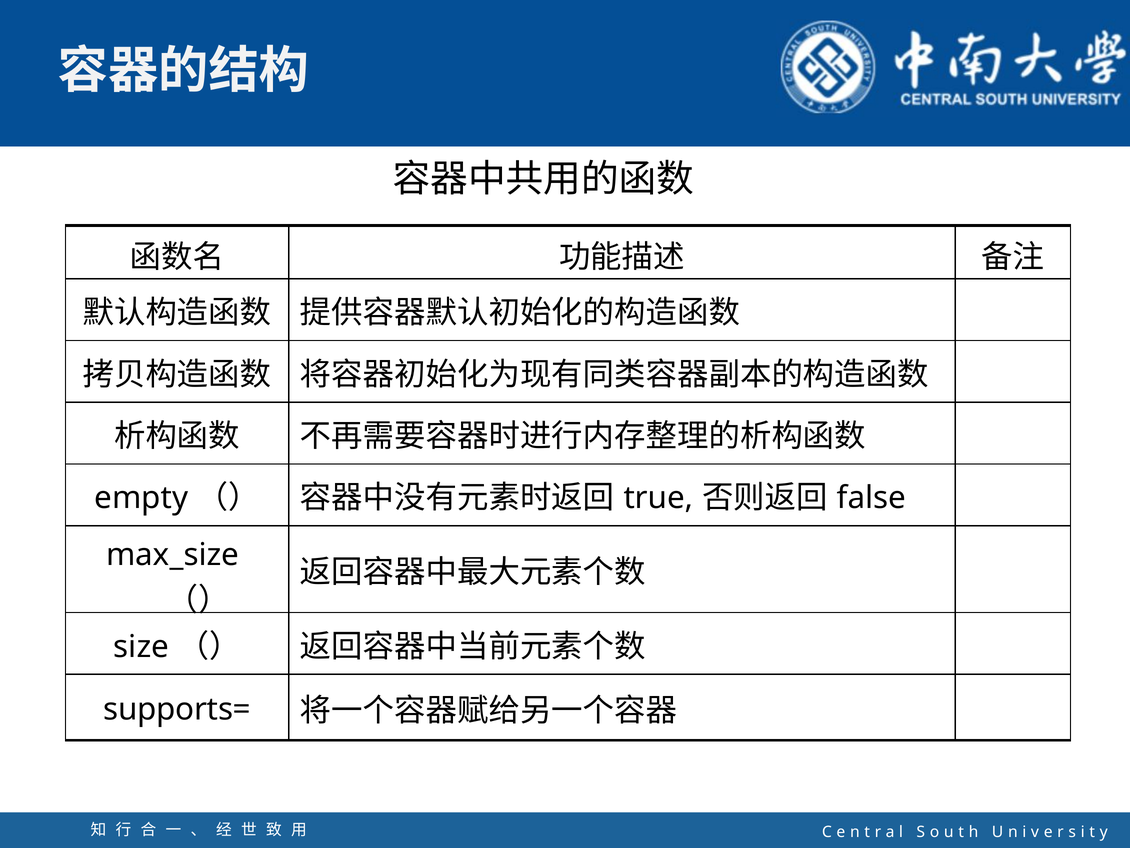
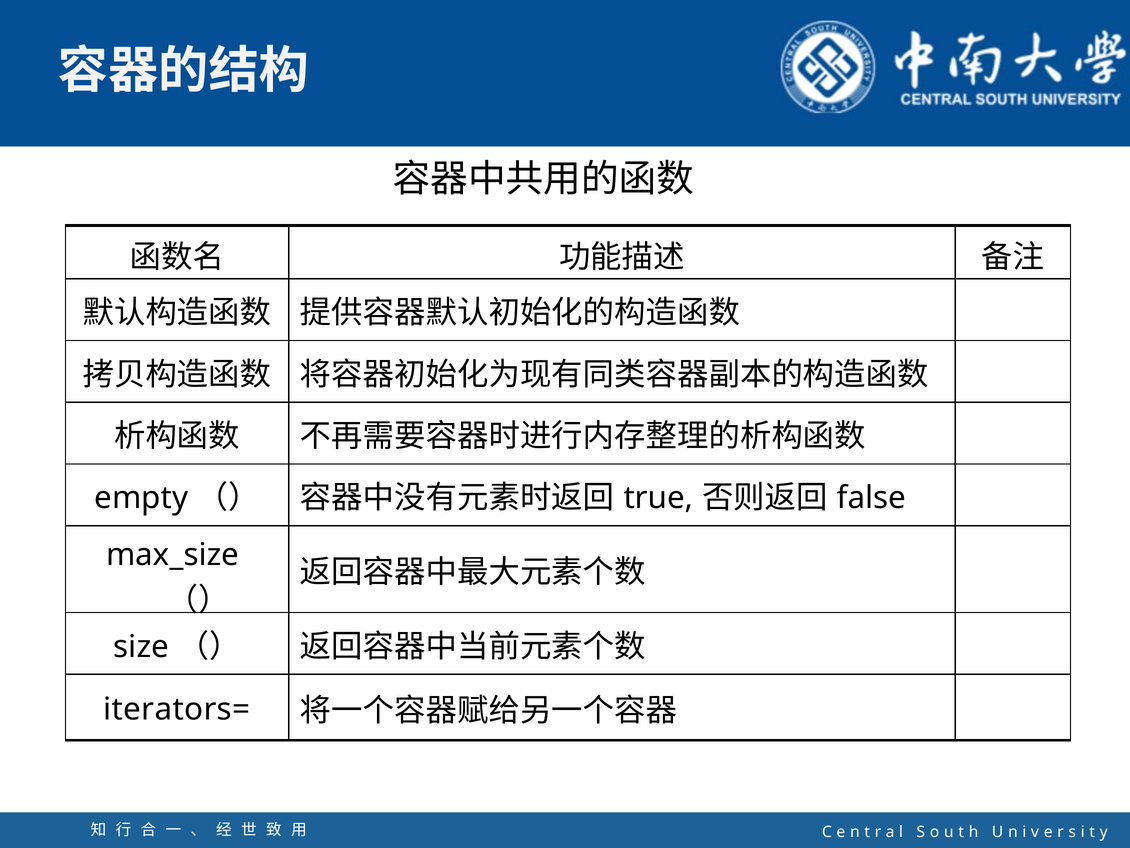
supports=: supports= -> iterators= (177, 709)
